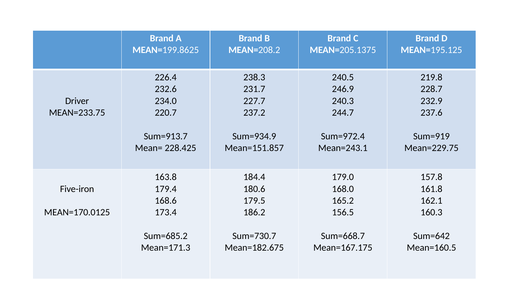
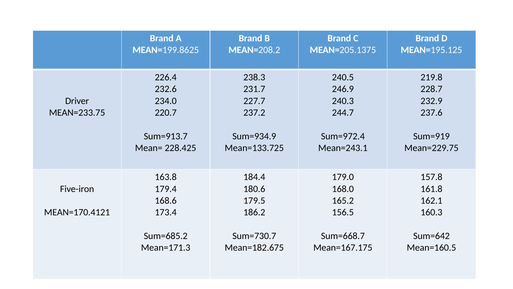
Mean=151.857: Mean=151.857 -> Mean=133.725 (254, 148)
MEAN=170.0125: MEAN=170.0125 -> MEAN=170.4121 (77, 212)
